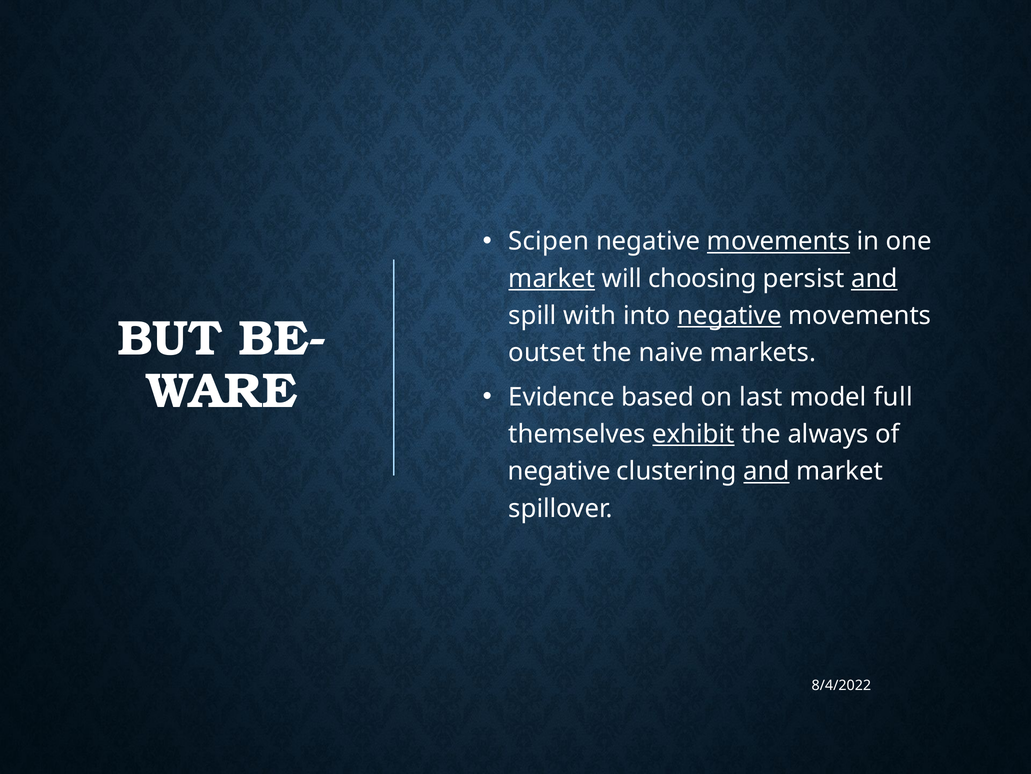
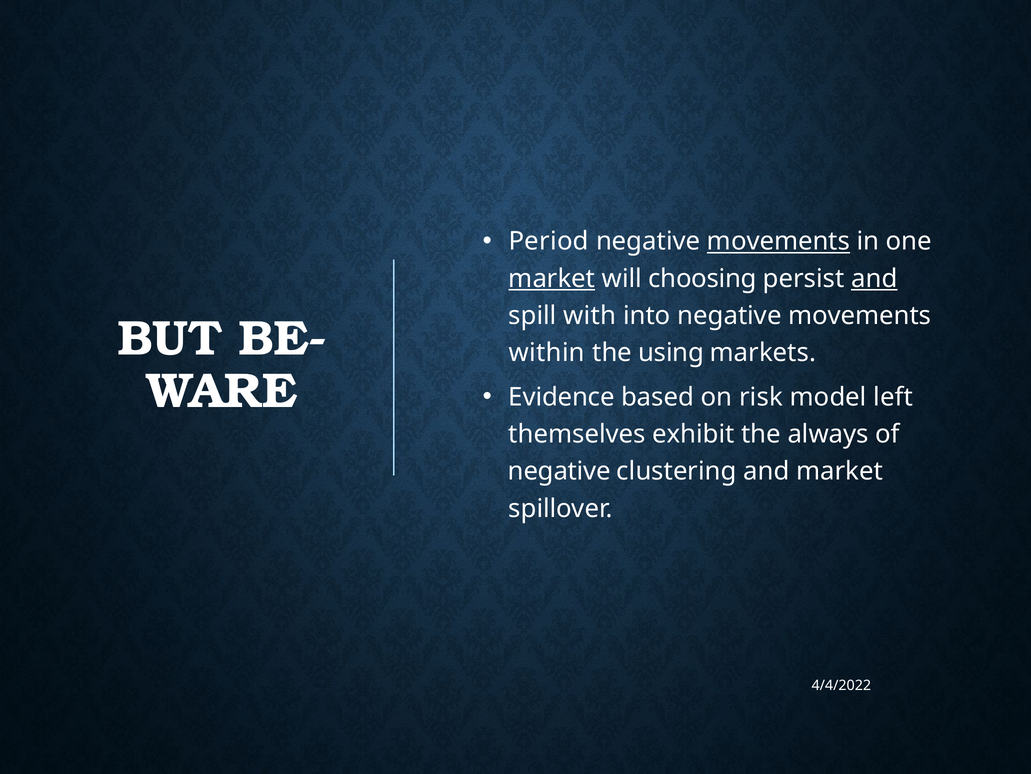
Scipen: Scipen -> Period (549, 241)
negative underline: present -> none (729, 315)
outset: outset -> within (547, 353)
naive: naive -> using (671, 353)
last: last -> risk (761, 397)
full: full -> left (893, 397)
exhibit underline: present -> none (693, 434)
and underline: present -> none (766, 471)
8/4/2022: 8/4/2022 -> 4/4/2022 (841, 685)
